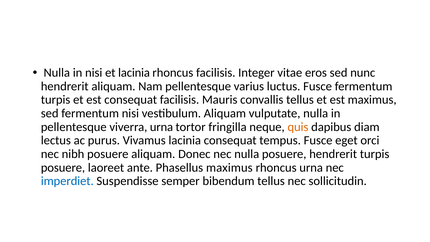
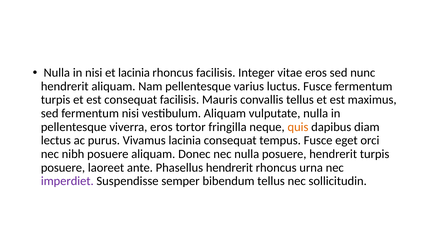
viverra urna: urna -> eros (161, 127)
Phasellus maximus: maximus -> hendrerit (229, 168)
imperdiet colour: blue -> purple (67, 181)
